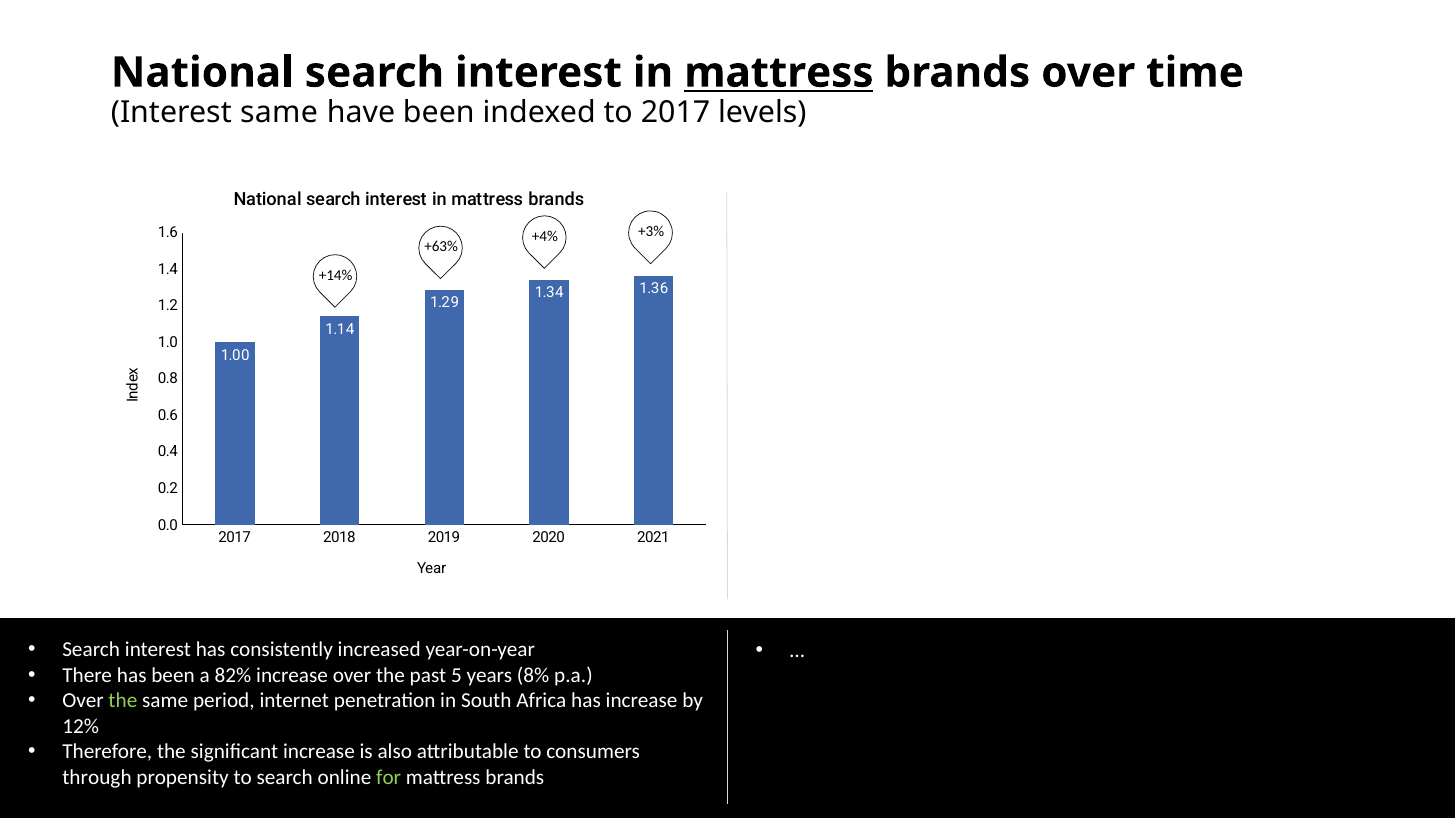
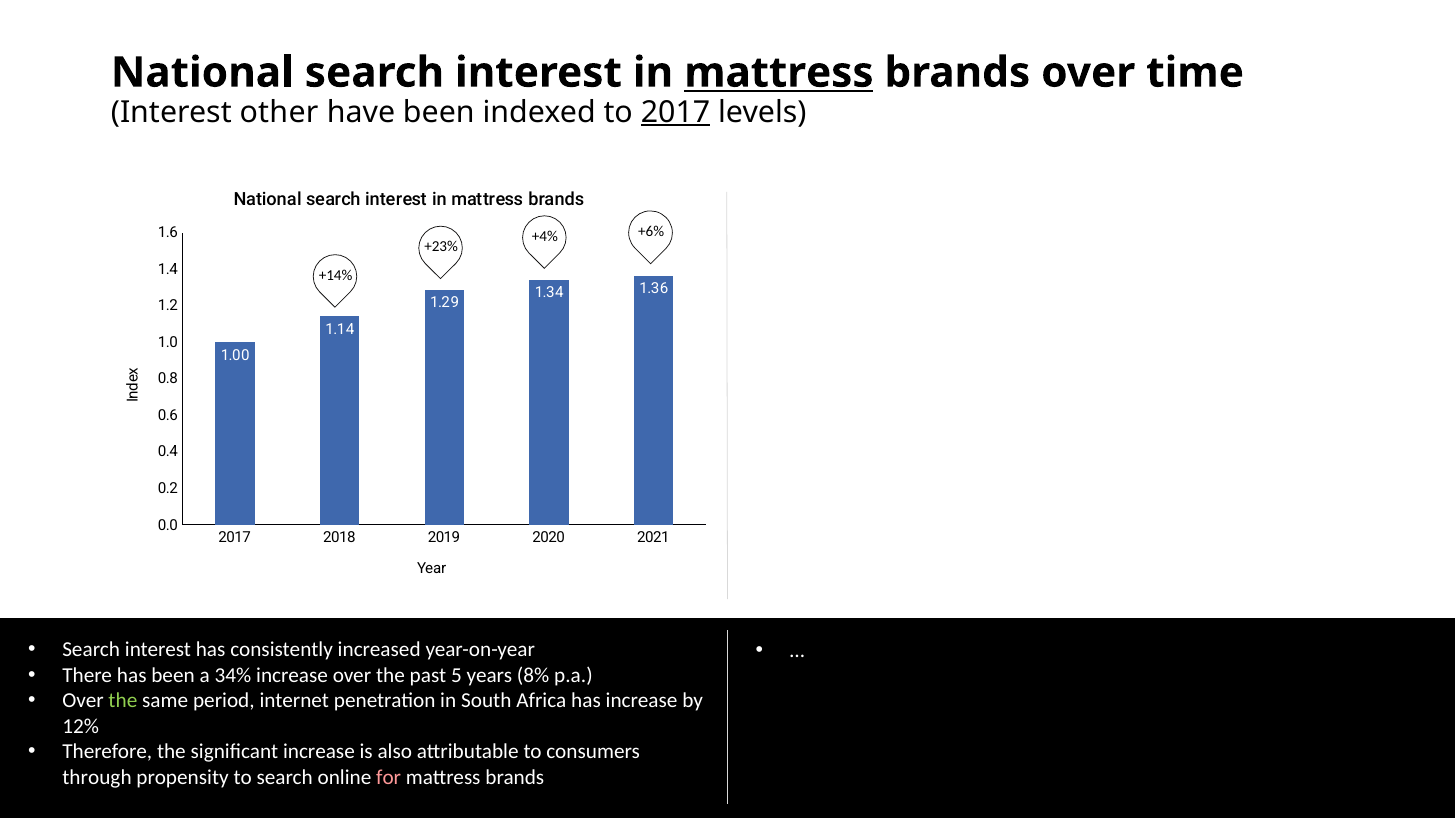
Interest same: same -> other (279, 112)
2017 underline: none -> present (676, 112)
+3%: +3% -> +6% (651, 232)
+63%: +63% -> +23% (441, 247)
82%: 82% -> 34% (233, 676)
for colour: light green -> pink (389, 777)
